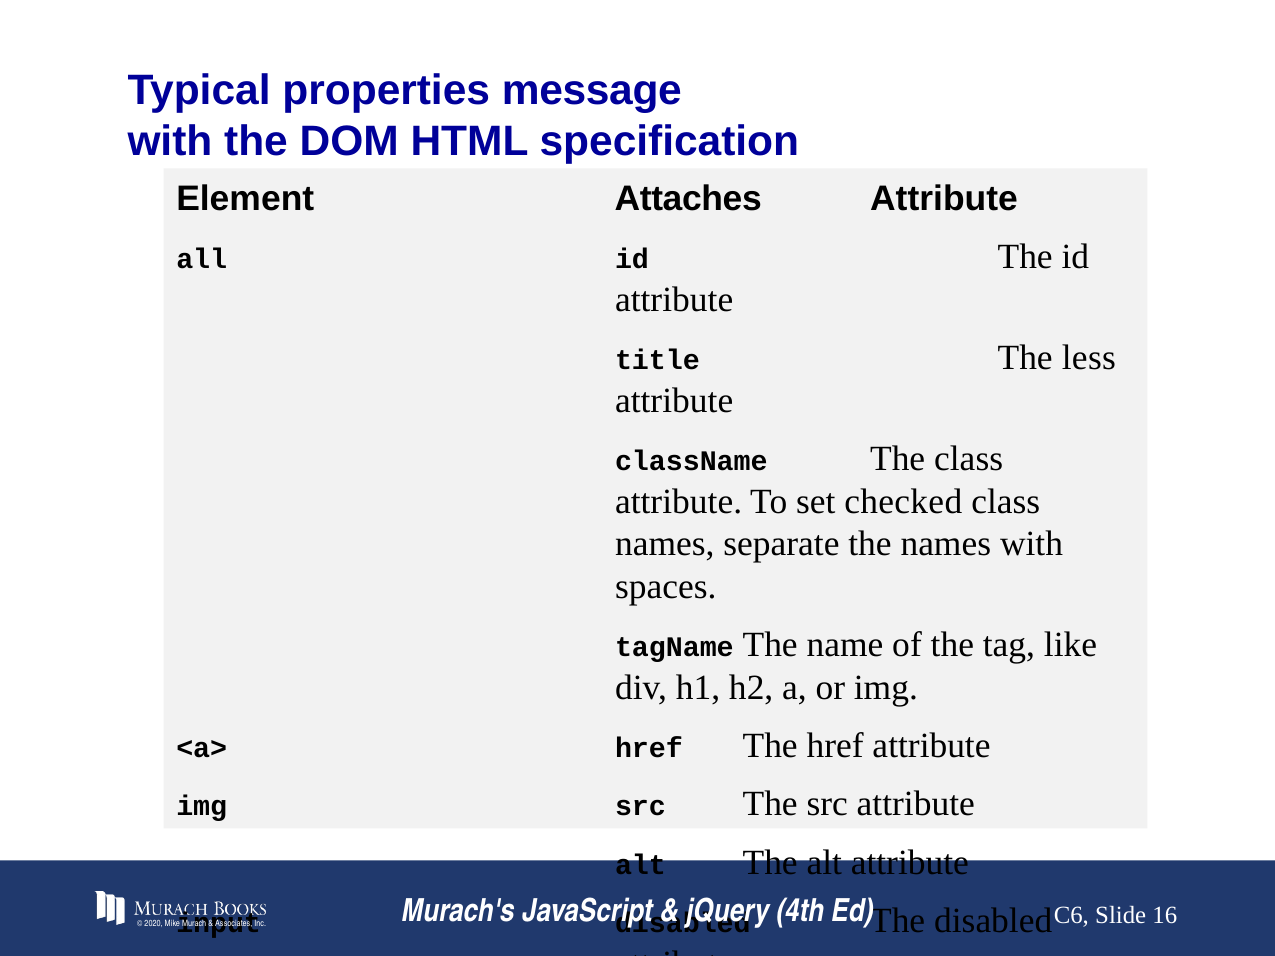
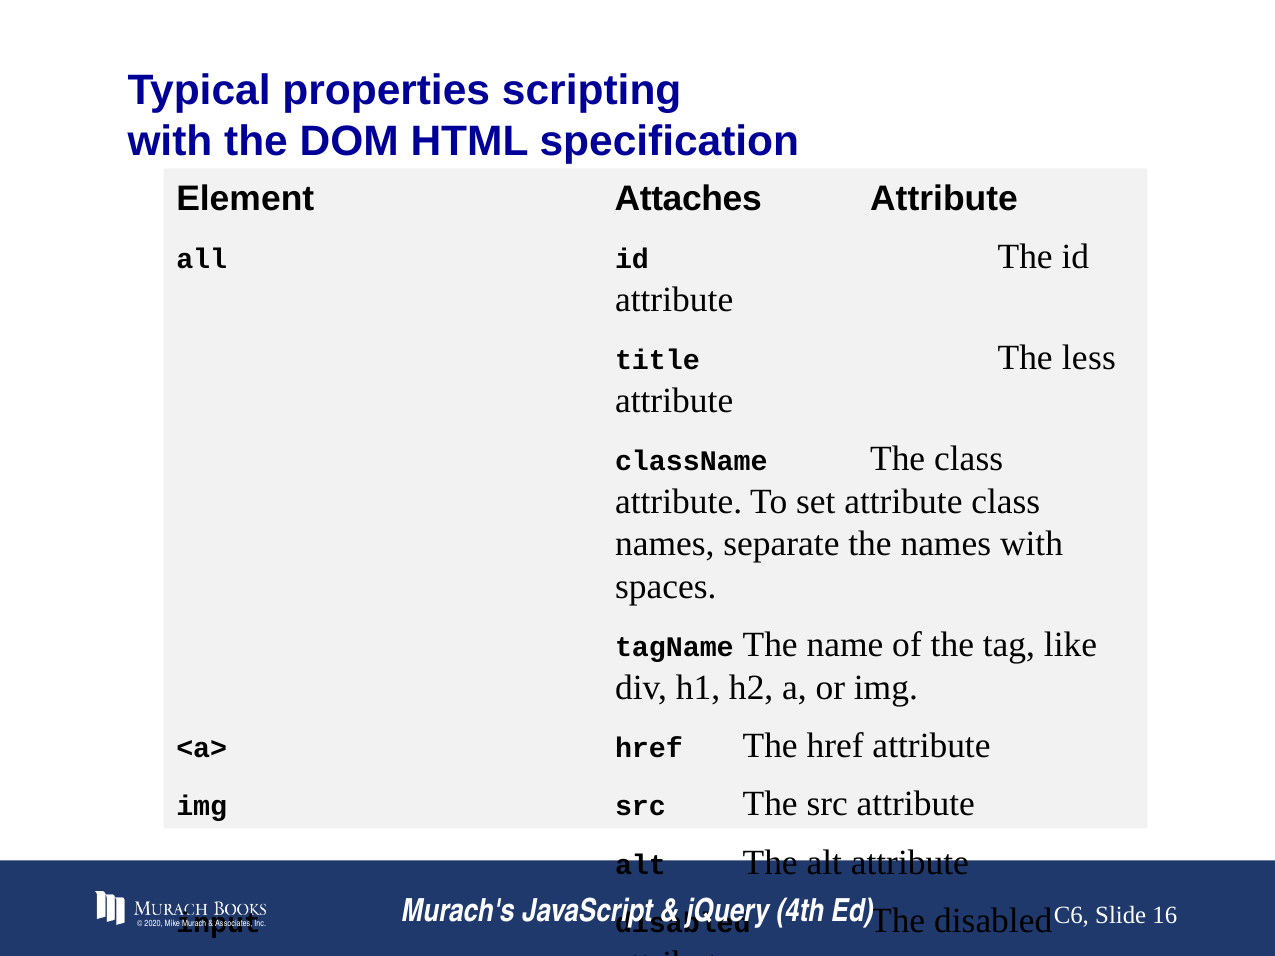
message: message -> scripting (592, 90)
set checked: checked -> attribute (903, 502)
